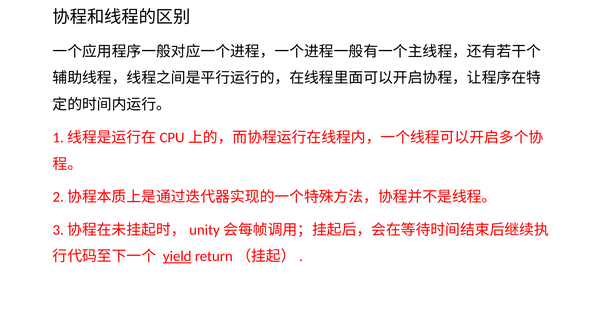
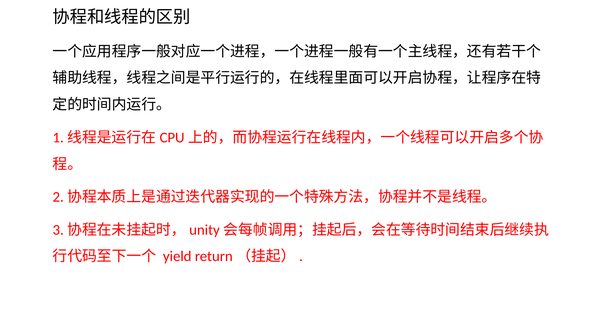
yield underline: present -> none (177, 256)
